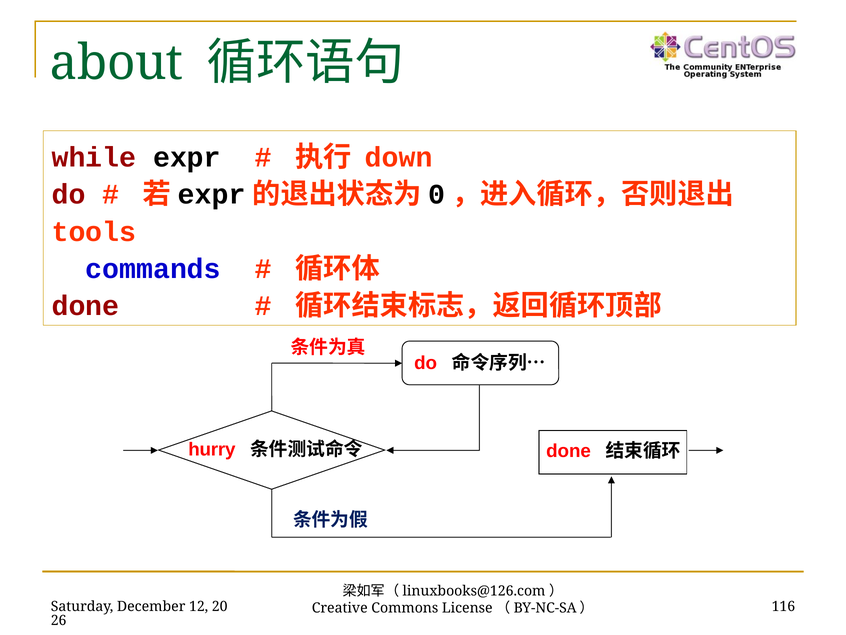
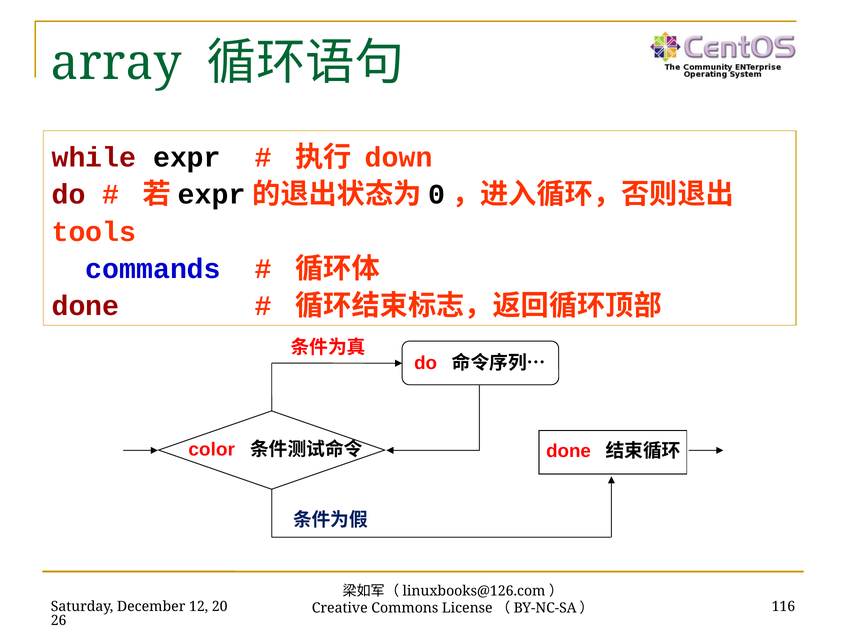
about: about -> array (116, 63)
hurry: hurry -> color (212, 449)
